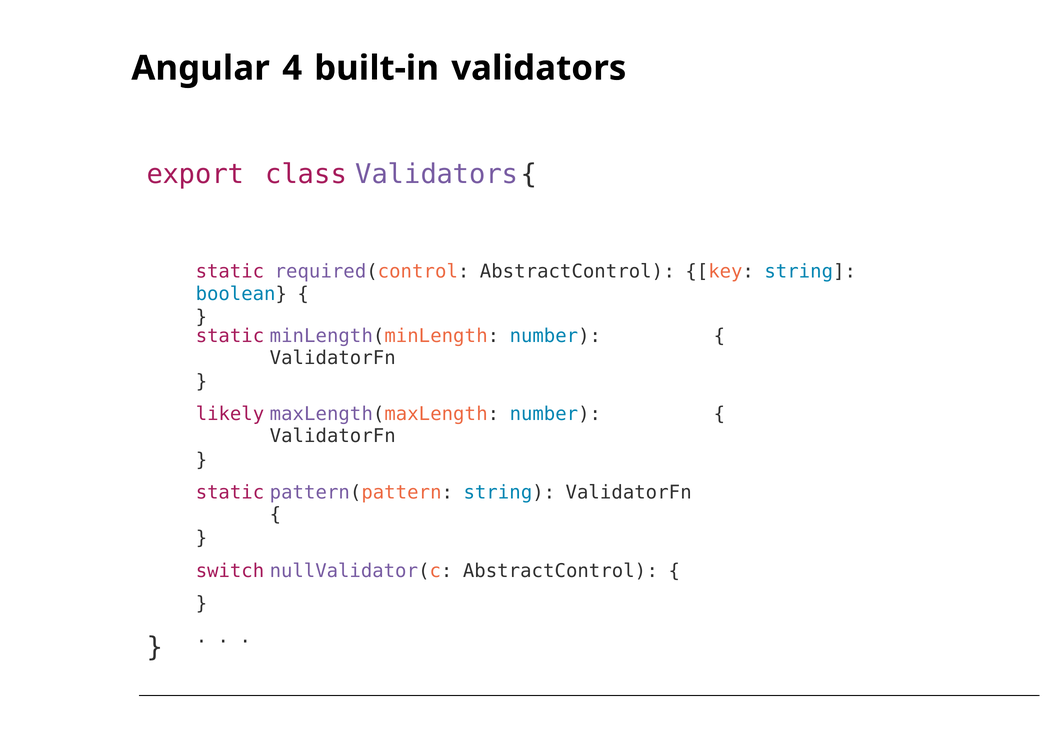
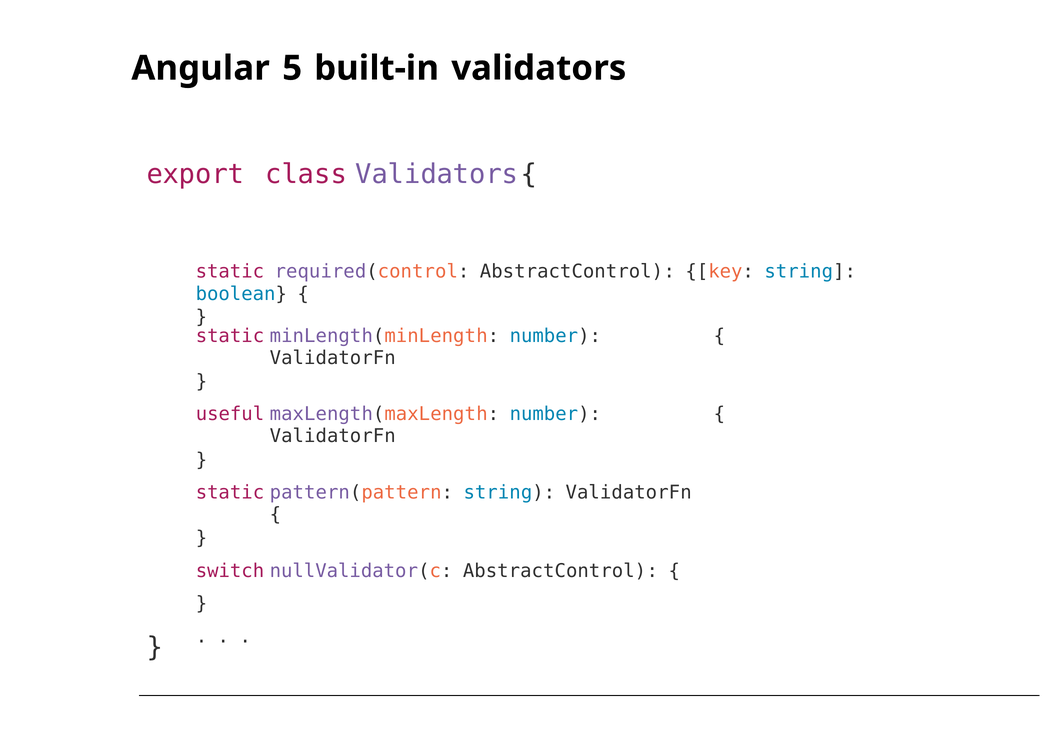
4: 4 -> 5 (292, 68)
likely: likely -> useful (230, 414)
